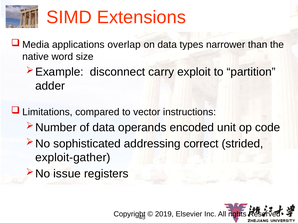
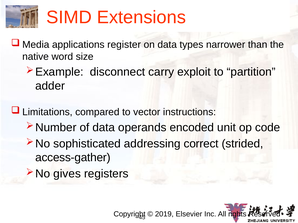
overlap: overlap -> register (124, 45)
exploit-gather: exploit-gather -> access-gather (73, 158)
issue: issue -> gives (67, 174)
